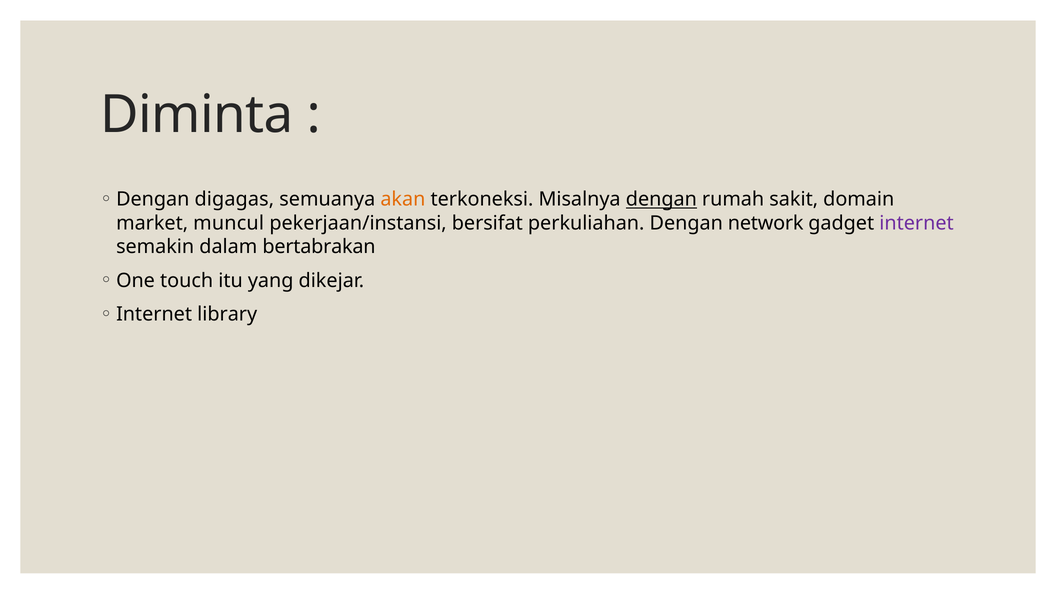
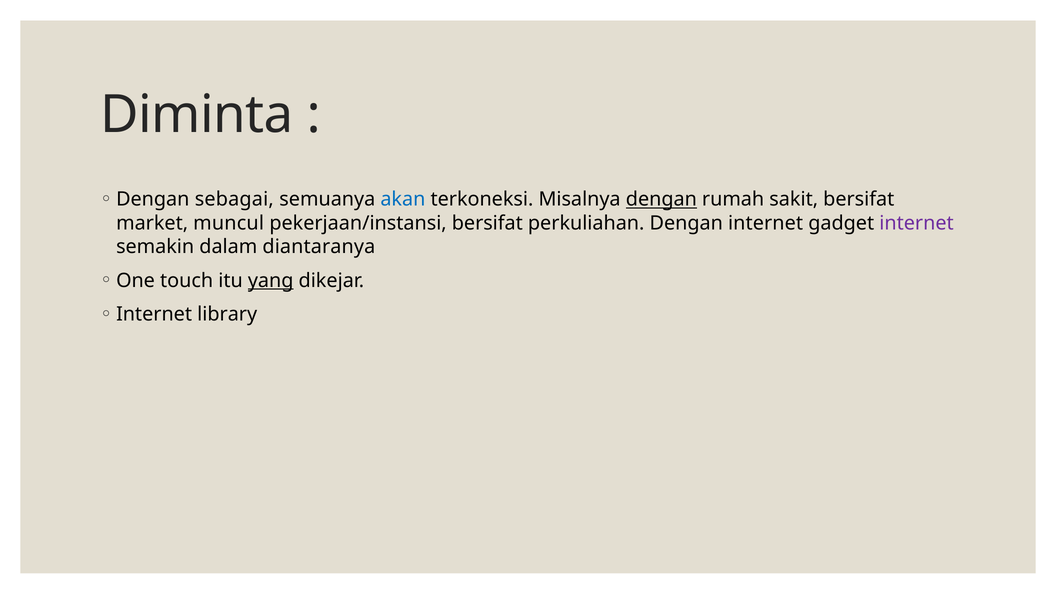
digagas: digagas -> sebagai (234, 199)
akan colour: orange -> blue (403, 199)
sakit domain: domain -> bersifat (859, 199)
Dengan network: network -> internet (766, 223)
bertabrakan: bertabrakan -> diantaranya (319, 247)
yang underline: none -> present (271, 281)
